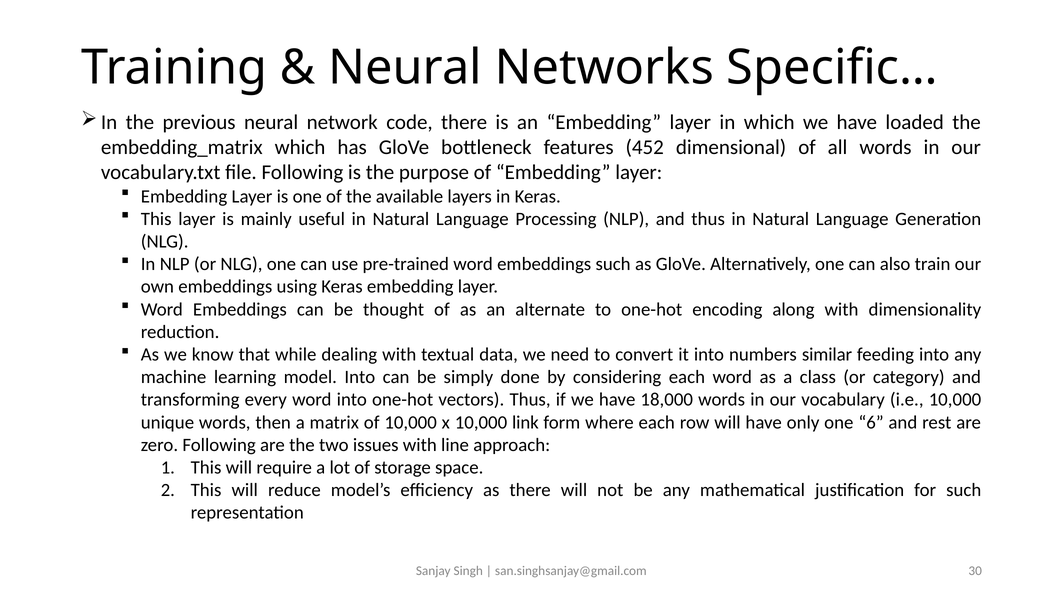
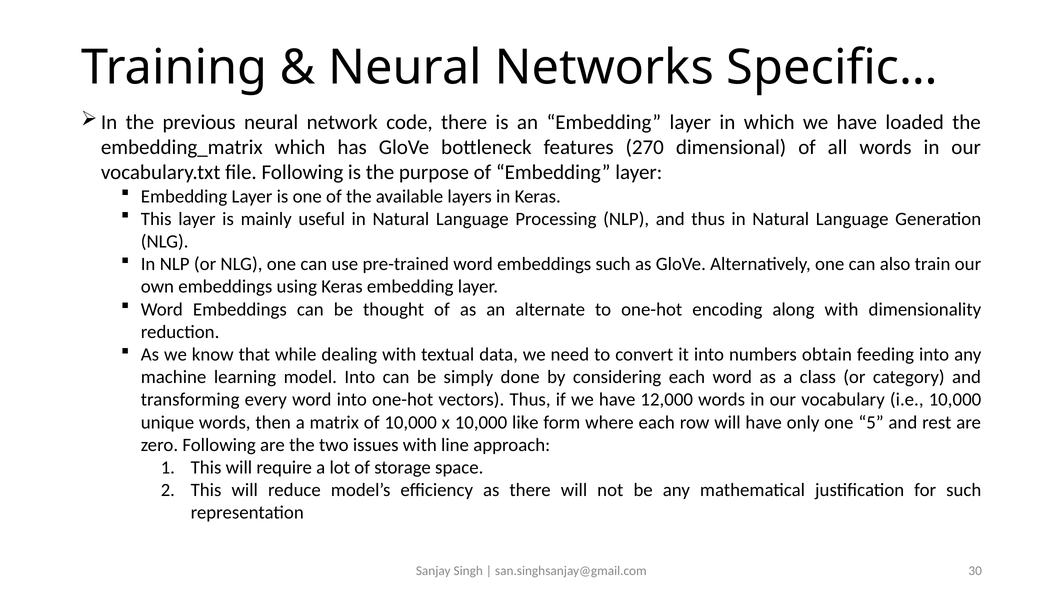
452: 452 -> 270 (645, 147)
similar: similar -> obtain (827, 354)
18,000: 18,000 -> 12,000 (667, 400)
link: link -> like (525, 422)
6: 6 -> 5 (871, 422)
